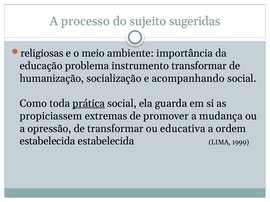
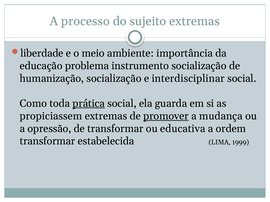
sujeito sugeridas: sugeridas -> extremas (195, 21)
religiosas: religiosas -> liberdade (42, 53)
instrumento transformar: transformar -> socialização (199, 66)
acompanhando: acompanhando -> interdisciplinar (188, 79)
promover underline: none -> present (166, 116)
estabelecida: estabelecida -> transformar (47, 141)
